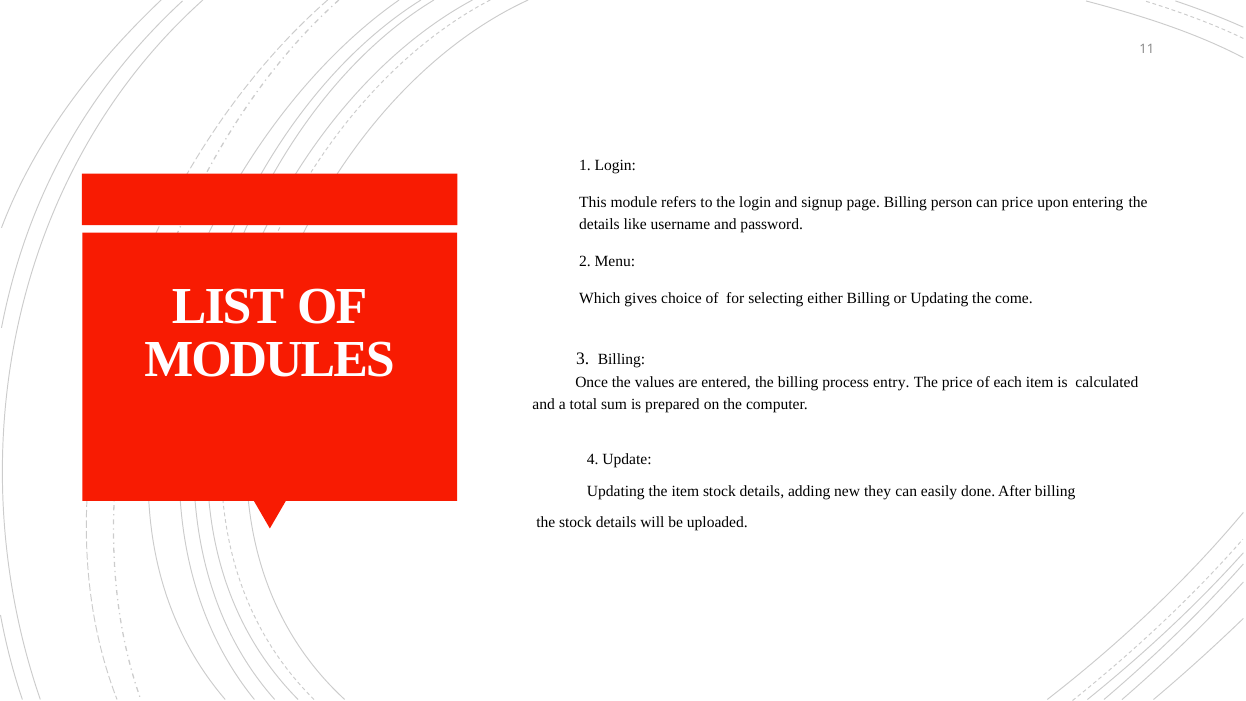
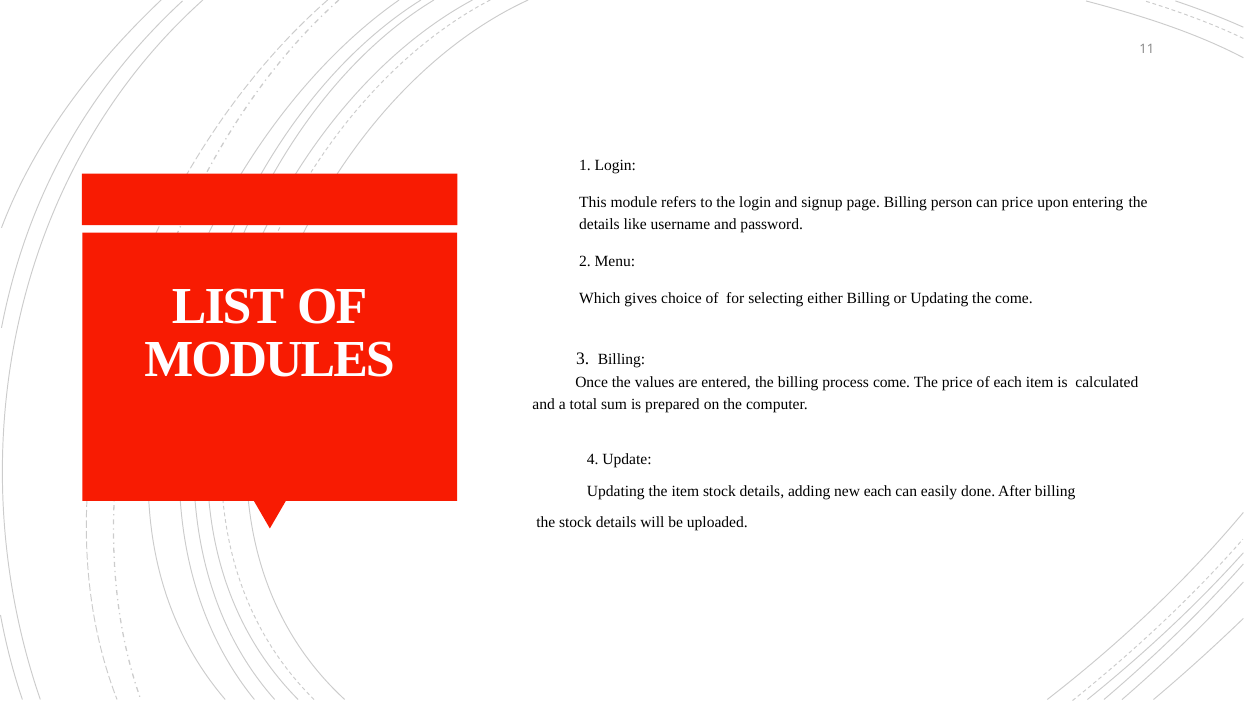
process entry: entry -> come (891, 382)
new they: they -> each (878, 491)
